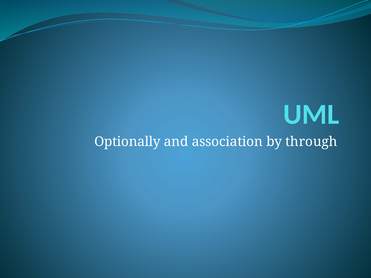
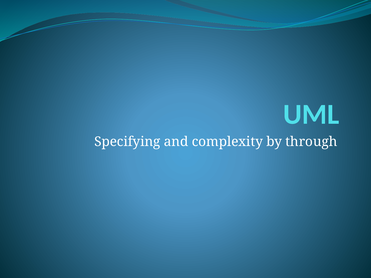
Optionally: Optionally -> Specifying (127, 142)
association: association -> complexity (227, 142)
